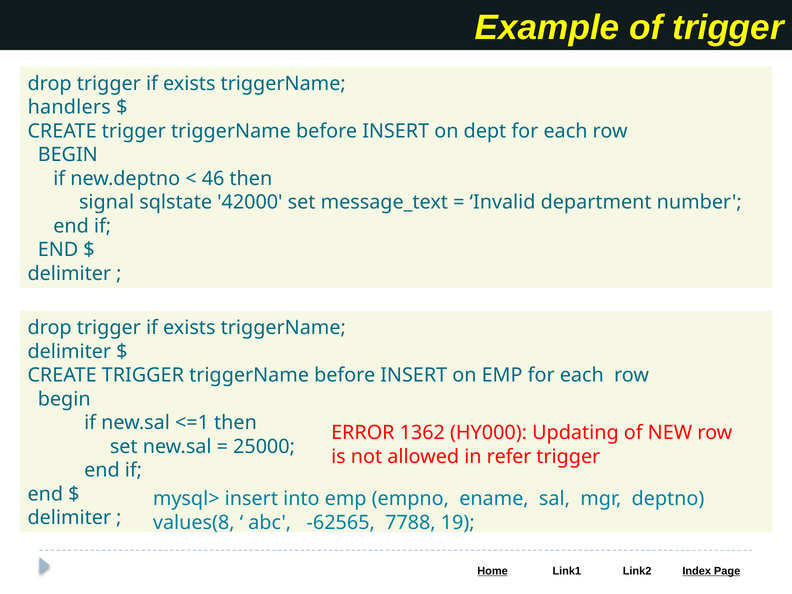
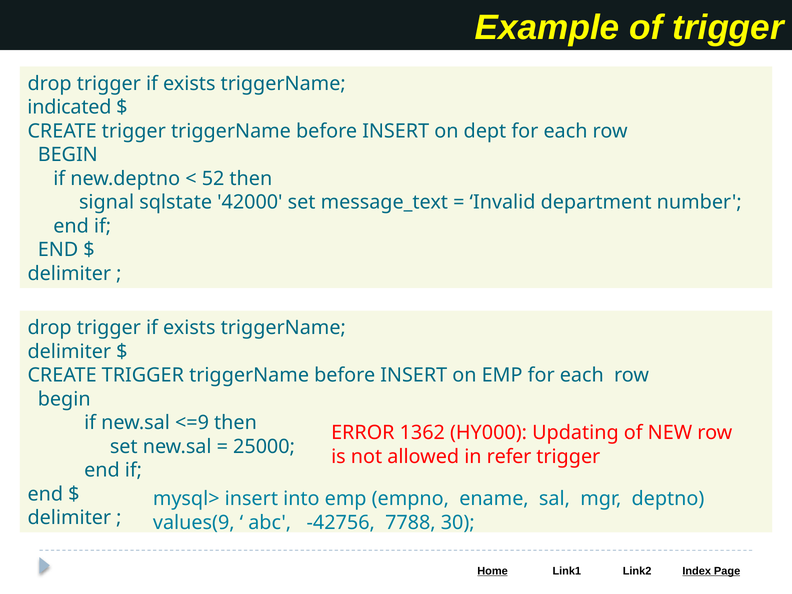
handlers: handlers -> indicated (69, 107)
46: 46 -> 52 (213, 179)
<=1: <=1 -> <=9 (192, 423)
values(8: values(8 -> values(9 (194, 523)
-62565: -62565 -> -42756 (341, 523)
19: 19 -> 30 (458, 523)
